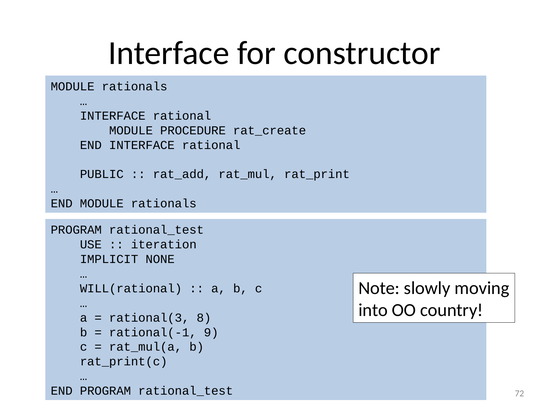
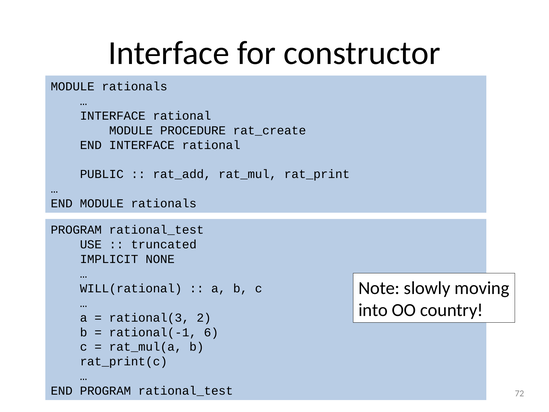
iteration: iteration -> truncated (164, 244)
8: 8 -> 2 (204, 317)
9: 9 -> 6 (211, 332)
